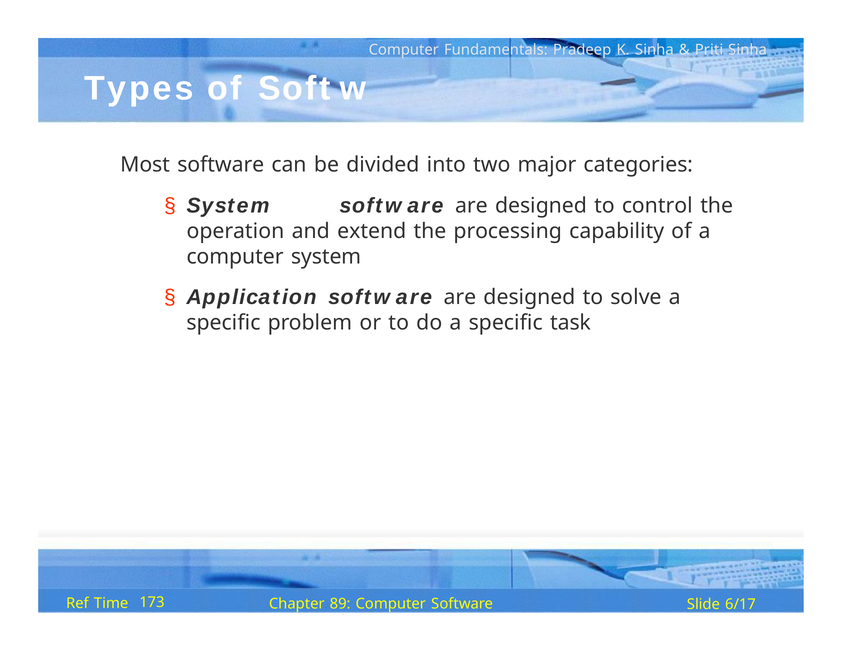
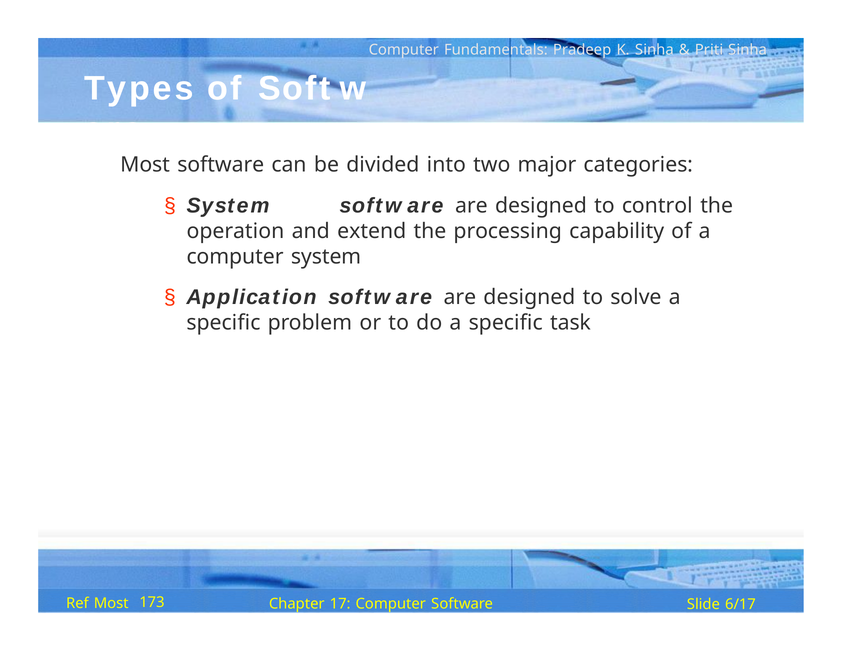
Ref Time: Time -> Most (111, 603)
89: 89 -> 17 (340, 603)
